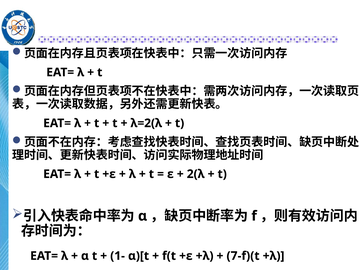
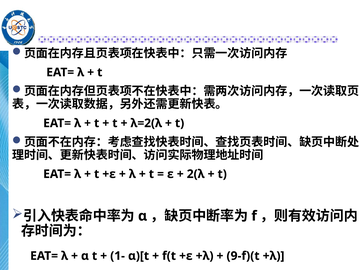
7-f)(t: 7-f)(t -> 9-f)(t (243, 255)
